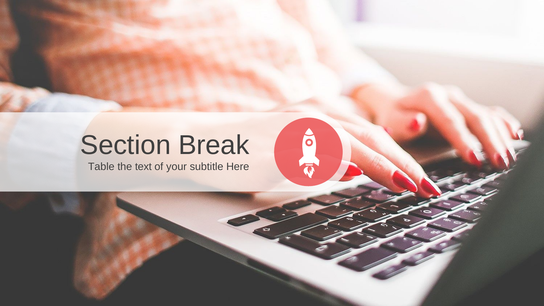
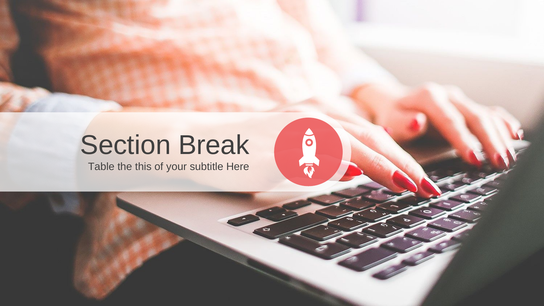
text: text -> this (143, 167)
